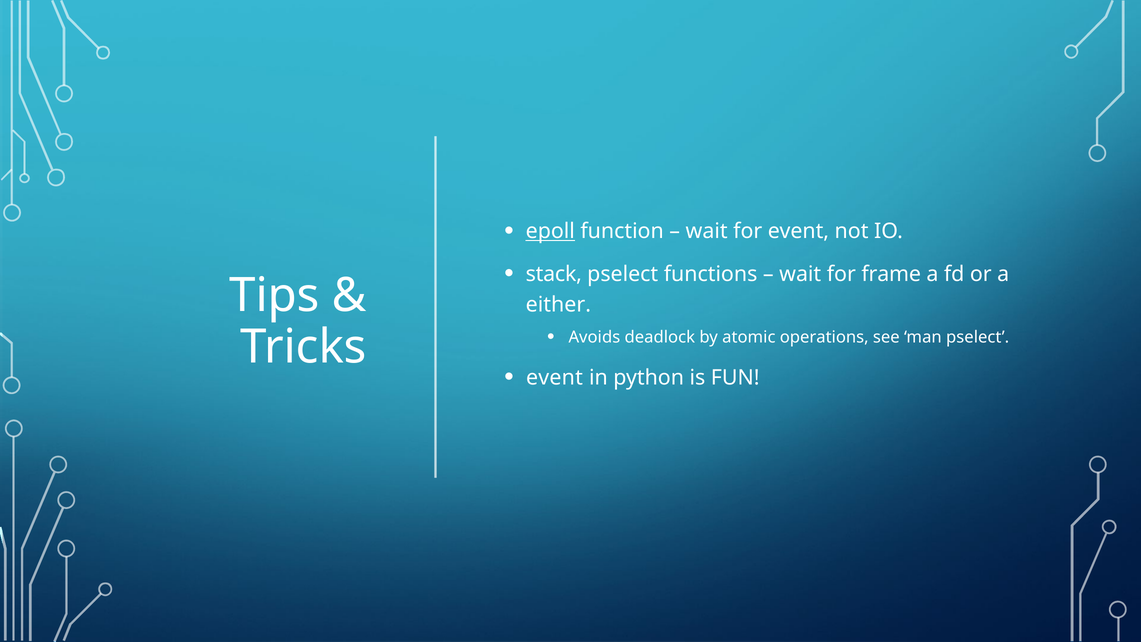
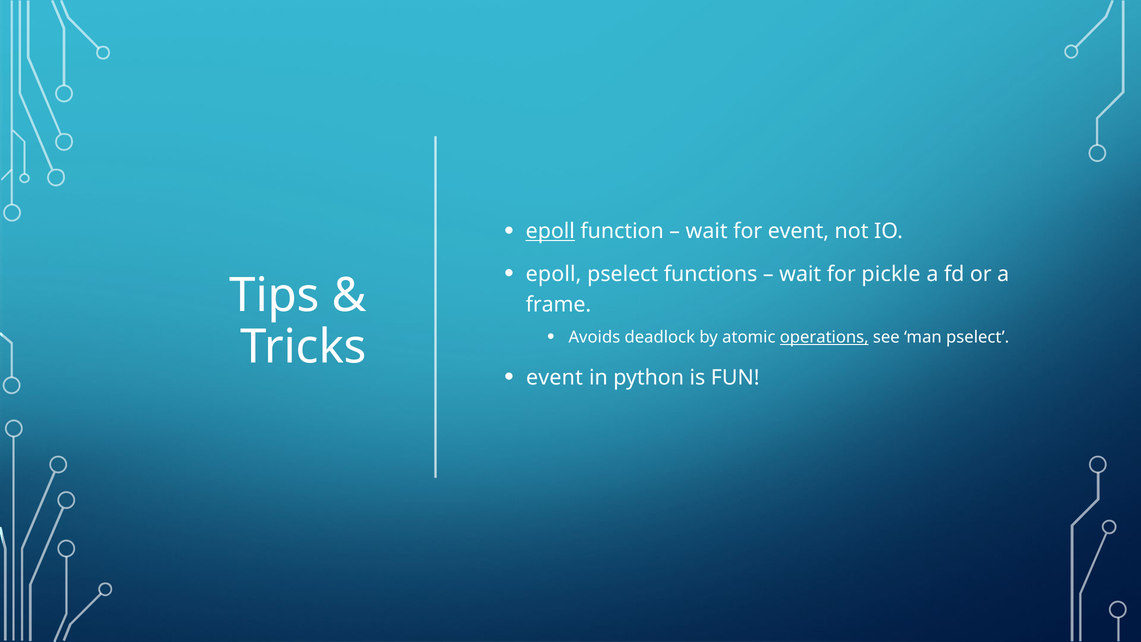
stack: stack -> epoll (554, 274)
frame: frame -> pickle (891, 274)
either: either -> frame (558, 305)
operations underline: none -> present (824, 337)
